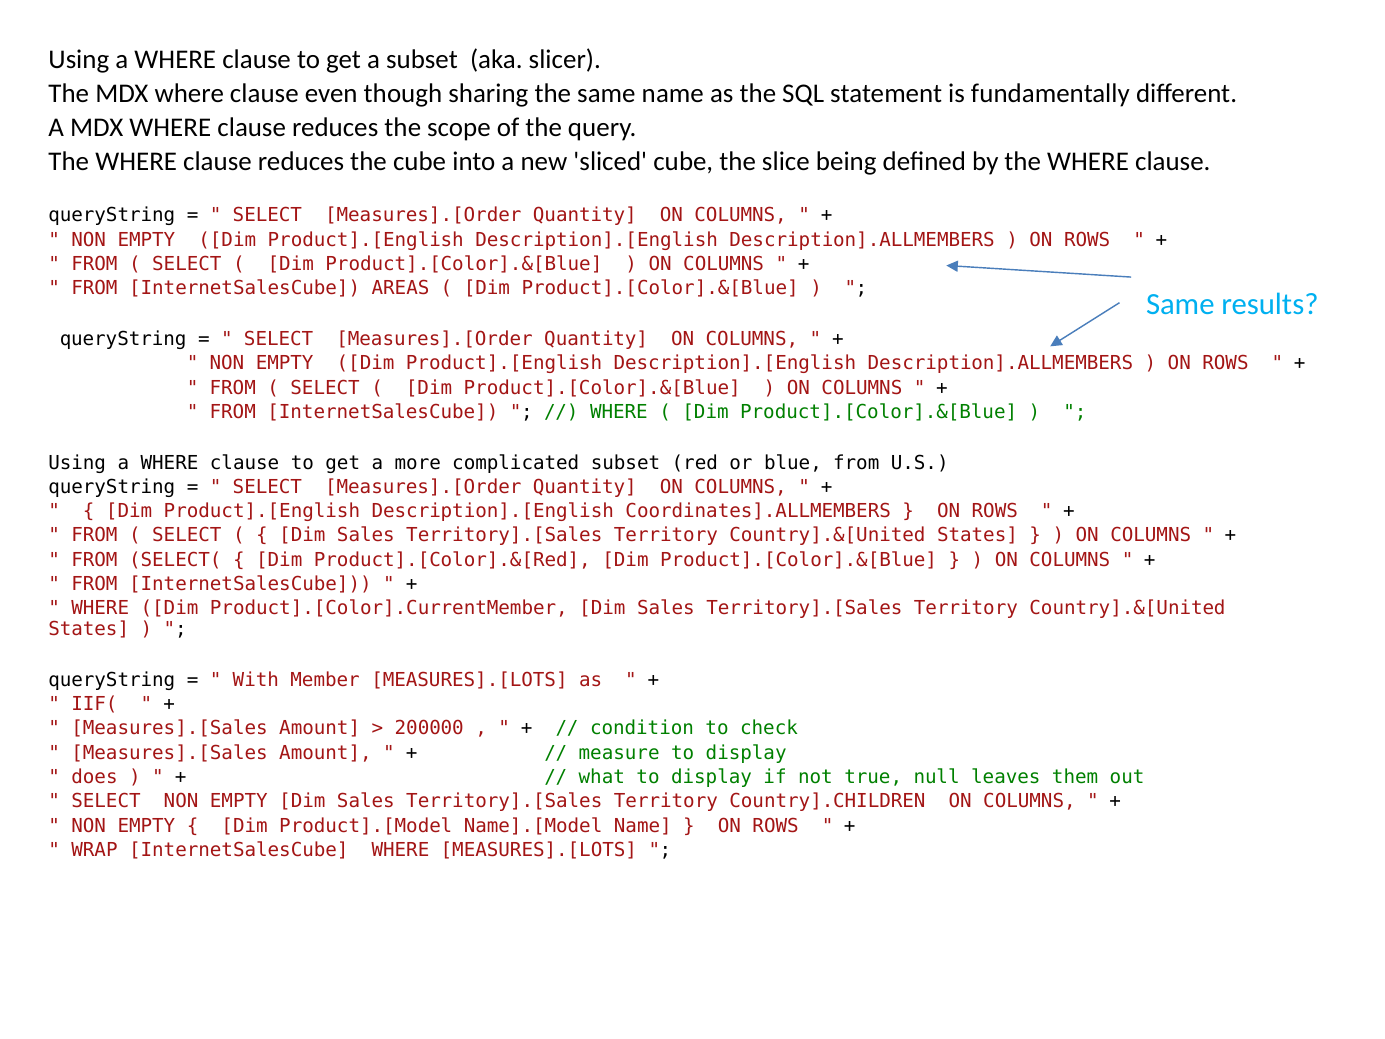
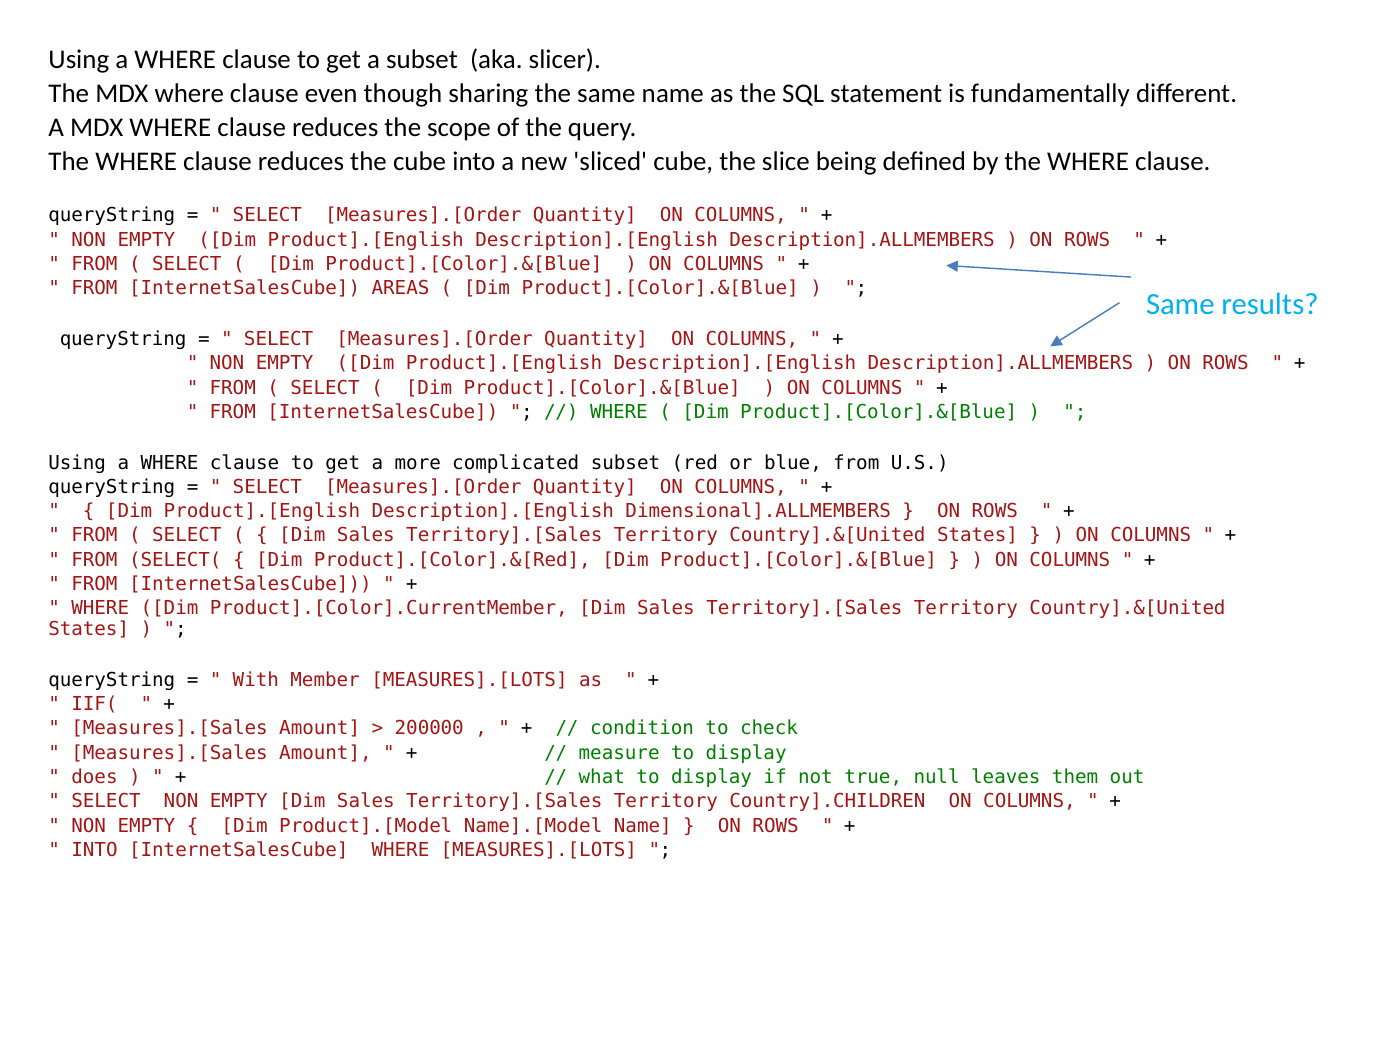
Coordinates].ALLMEMBERS: Coordinates].ALLMEMBERS -> Dimensional].ALLMEMBERS (758, 511)
WRAP: WRAP -> INTO (94, 850)
